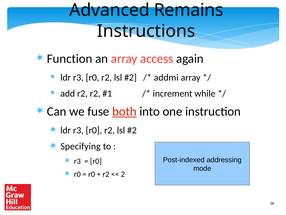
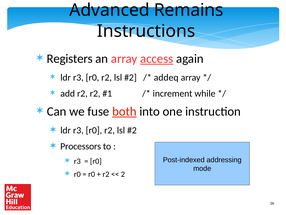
Function: Function -> Registers (70, 59)
access underline: none -> present (157, 59)
addmi: addmi -> addeq (166, 77)
Specifying: Specifying -> Processors (81, 146)
